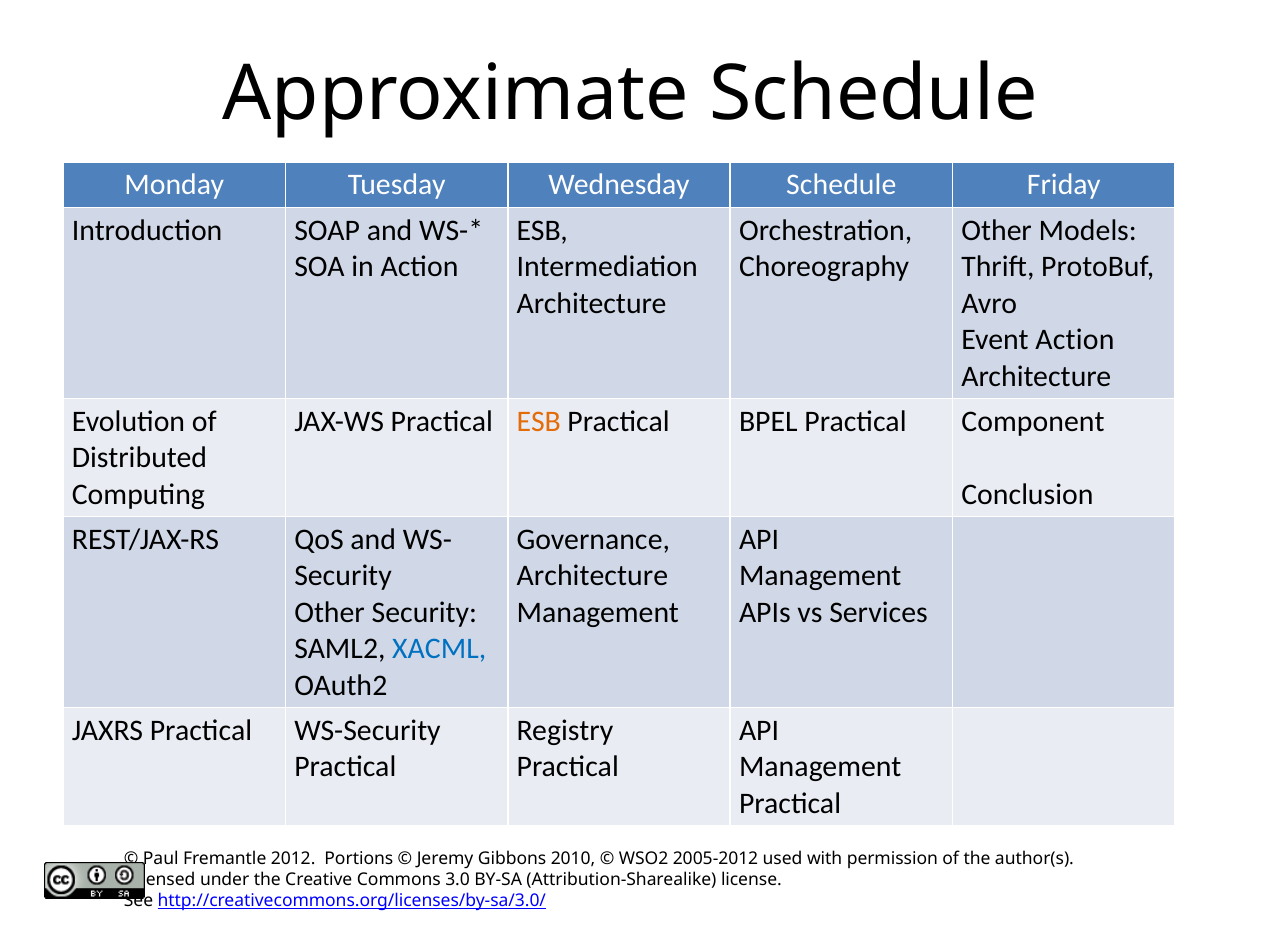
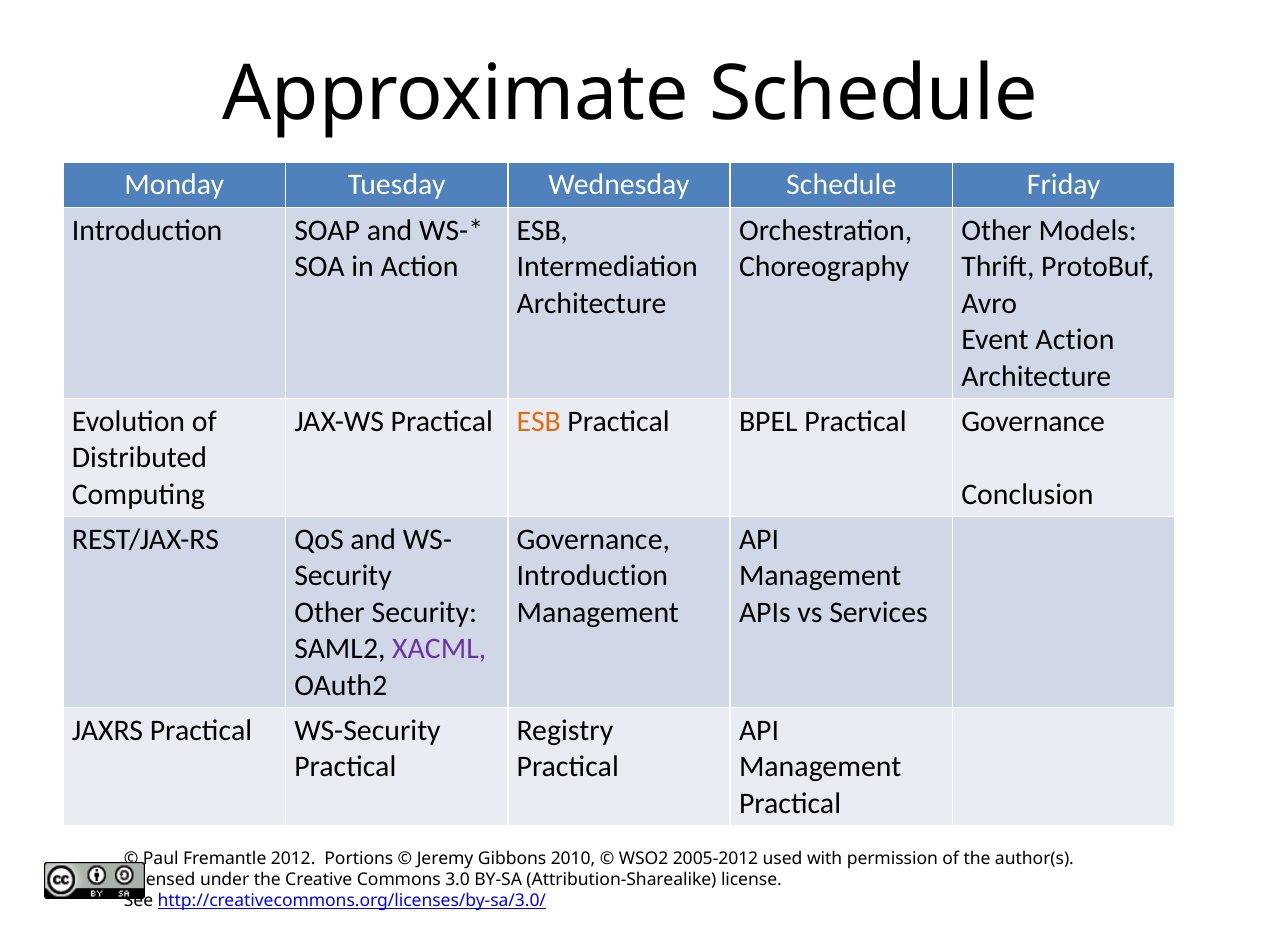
Practical Component: Component -> Governance (1033, 421)
Architecture: Architecture -> Introduction (592, 576)
XACML colour: blue -> purple (439, 649)
